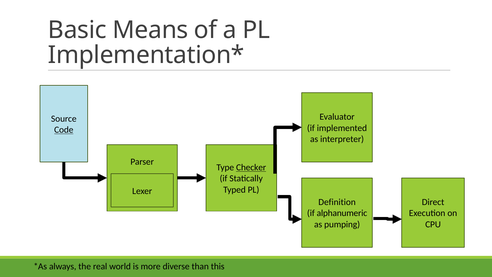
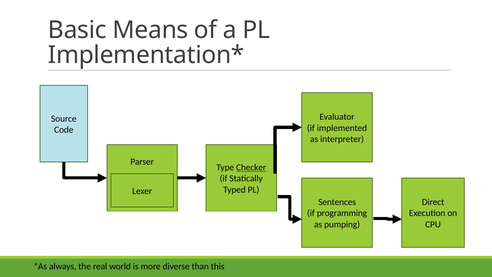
Code underline: present -> none (64, 130)
Definition: Definition -> Sentences (337, 202)
alphanumeric: alphanumeric -> programming (342, 213)
